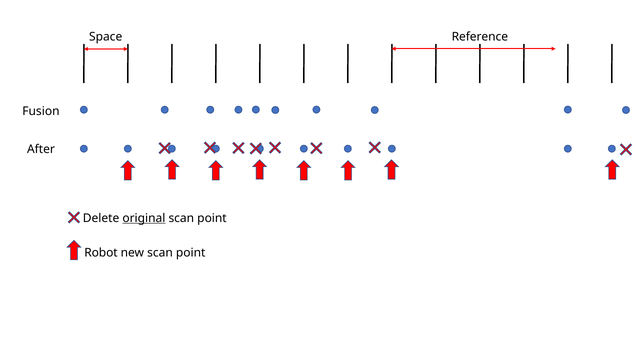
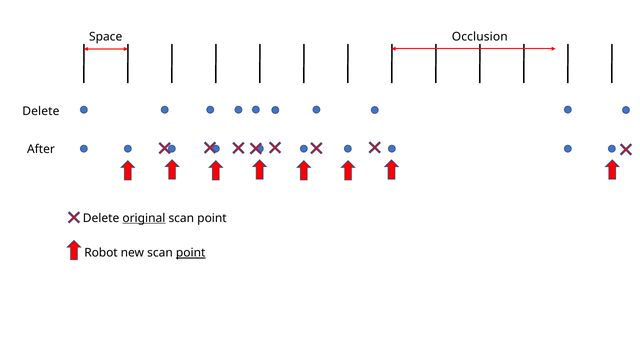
Reference: Reference -> Occlusion (480, 37)
Fusion: Fusion -> Delete (41, 111)
point underline: none -> present (191, 253)
